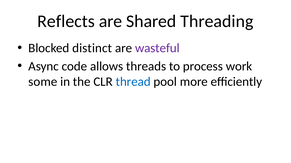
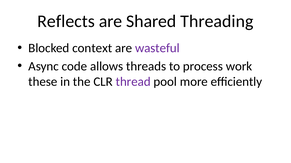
distinct: distinct -> context (92, 48)
some: some -> these (43, 82)
thread colour: blue -> purple (133, 82)
